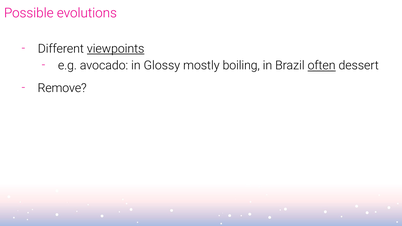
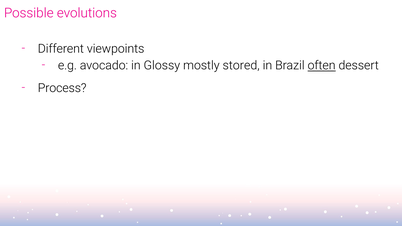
viewpoints underline: present -> none (116, 49)
boiling: boiling -> stored (241, 66)
Remove: Remove -> Process (62, 88)
